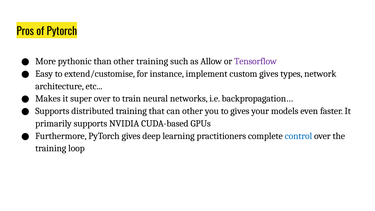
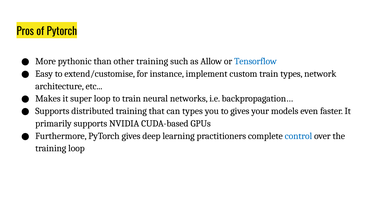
Tensorflow colour: purple -> blue (255, 61)
custom gives: gives -> train (269, 74)
super over: over -> loop (102, 99)
can other: other -> types (192, 111)
